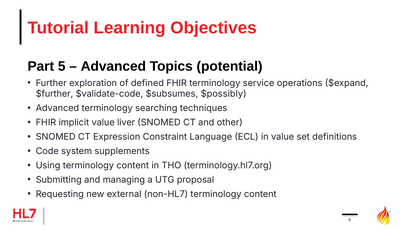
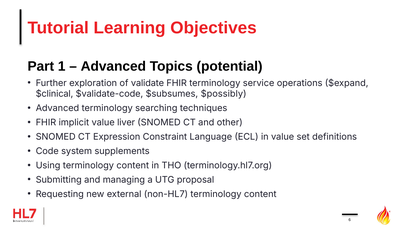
5: 5 -> 1 (62, 67)
defined: defined -> validate (147, 83)
$further: $further -> $clinical (55, 94)
